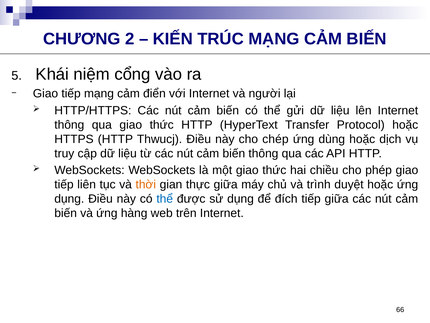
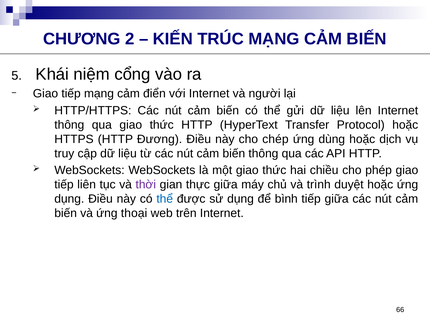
Thwucj: Thwucj -> Đương (160, 139)
thời colour: orange -> purple (146, 184)
đích: đích -> bình (286, 199)
hàng: hàng -> thoại (134, 213)
